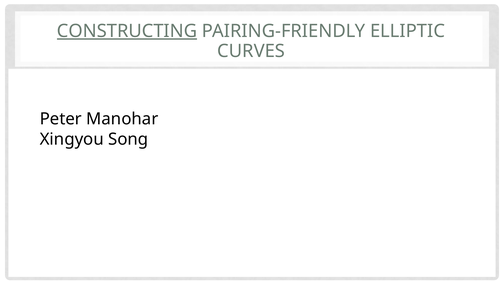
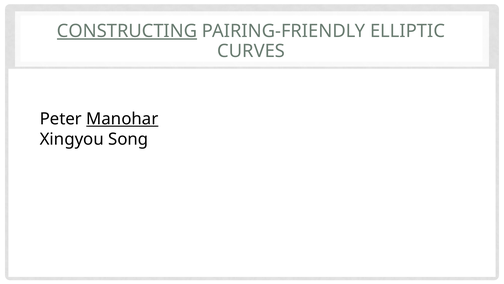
Manohar underline: none -> present (122, 119)
